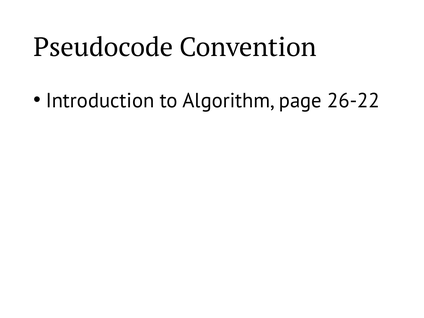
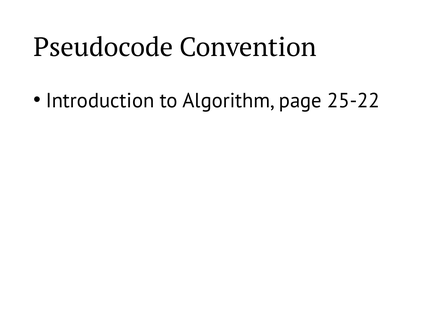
26-22: 26-22 -> 25-22 (353, 101)
